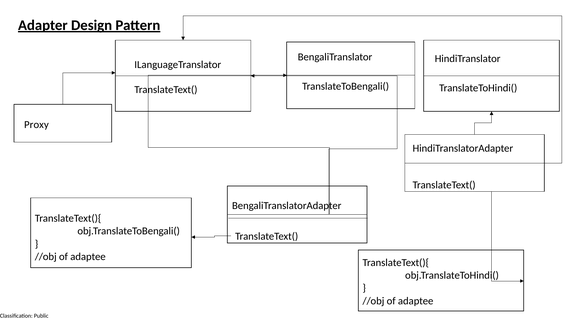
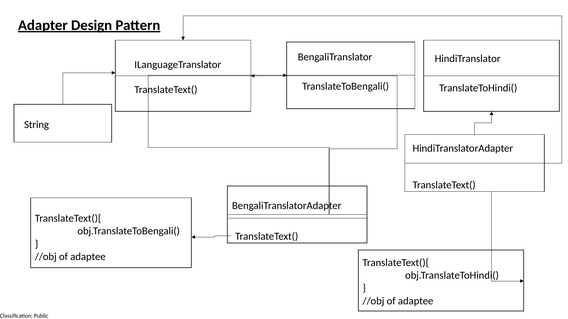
Proxy: Proxy -> String (37, 125)
